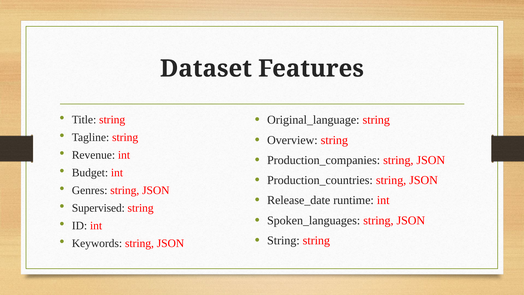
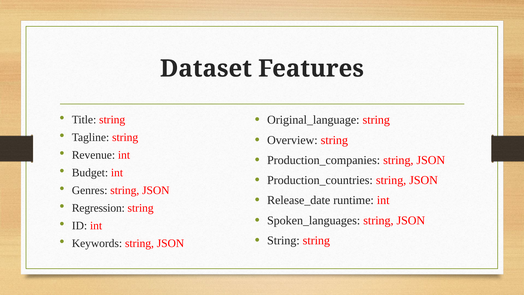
Supervised: Supervised -> Regression (98, 208)
